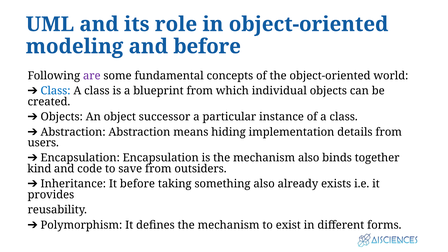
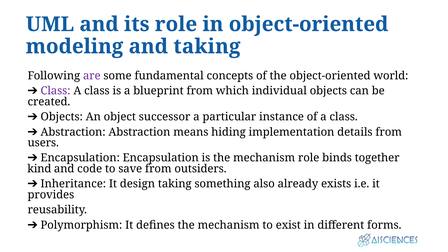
and before: before -> taking (207, 46)
Class colour: blue -> purple (56, 91)
mechanism also: also -> role (309, 158)
It before: before -> design (137, 184)
